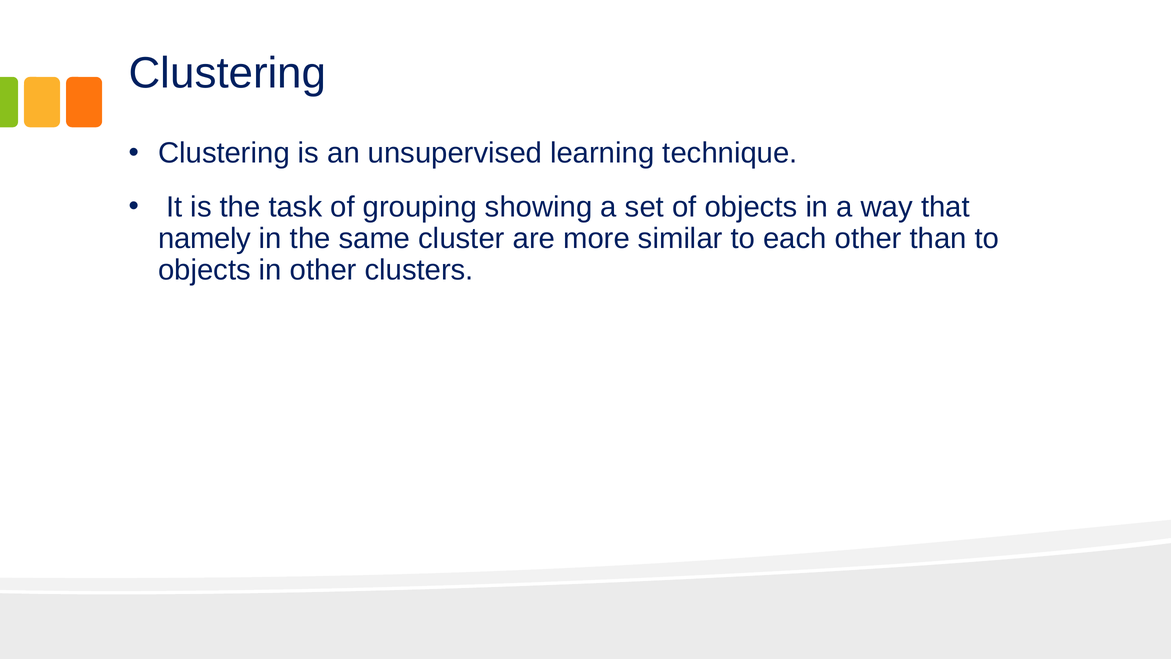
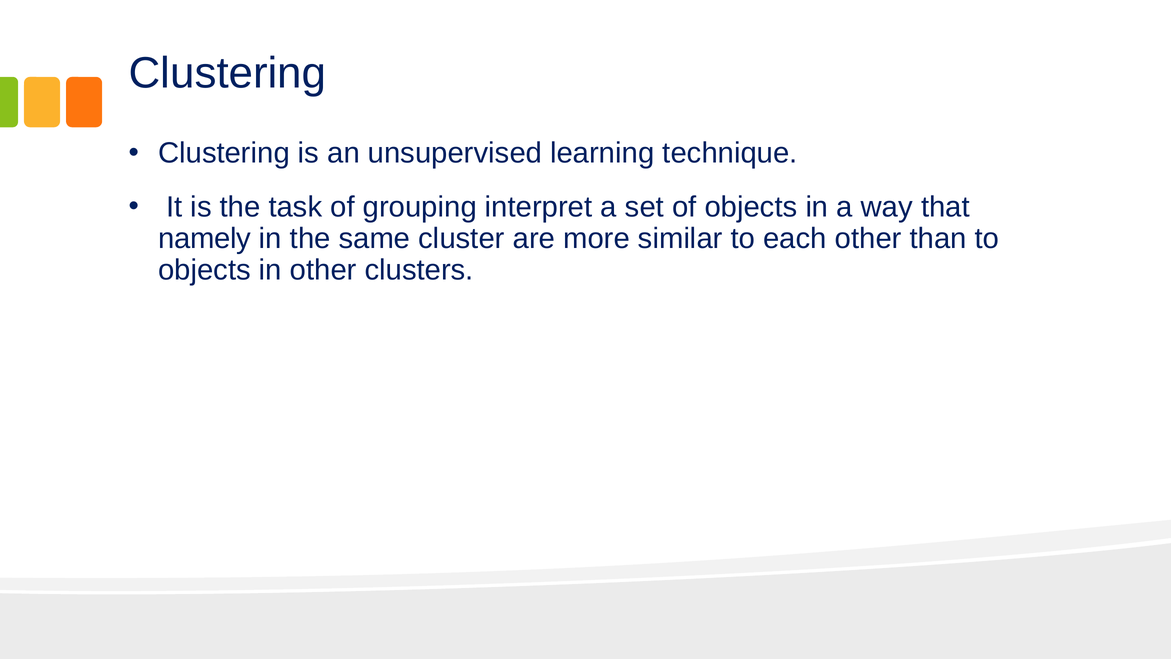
showing: showing -> interpret (539, 207)
